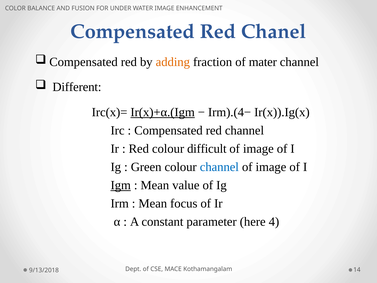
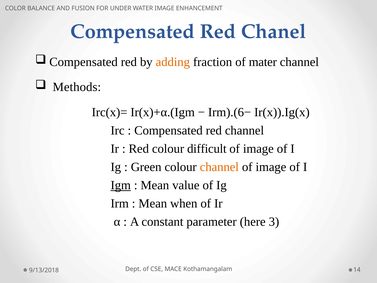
Different: Different -> Methods (77, 87)
Ir(x)+α.(Igm underline: present -> none (163, 112)
Irm).(4−: Irm).(4− -> Irm).(6− (230, 112)
channel colour: blue -> orange (219, 167)
focus: focus -> when (184, 203)
4: 4 -> 3 (274, 221)
